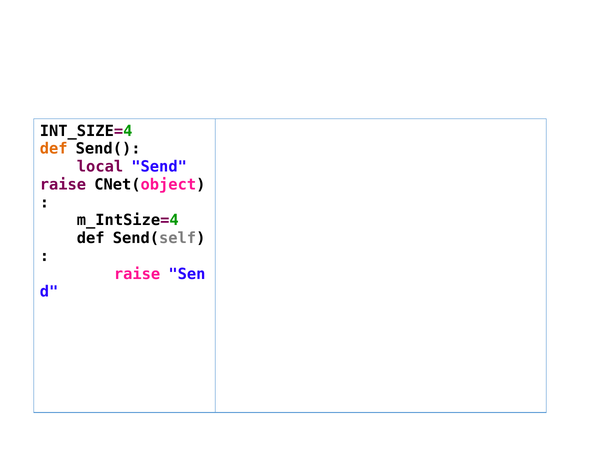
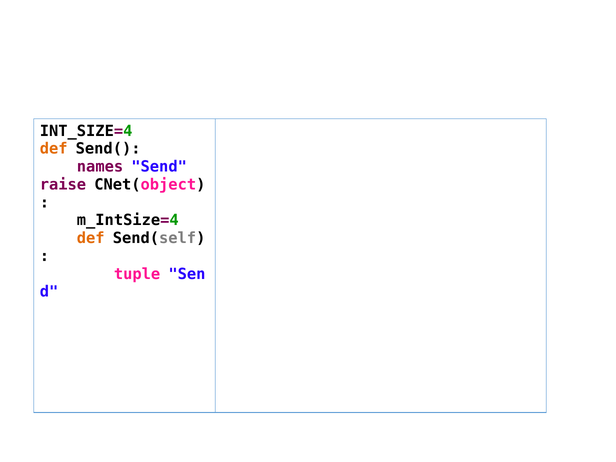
local: local -> names (100, 167)
def colour: black -> orange (91, 238)
raise: raise -> tuple (137, 274)
